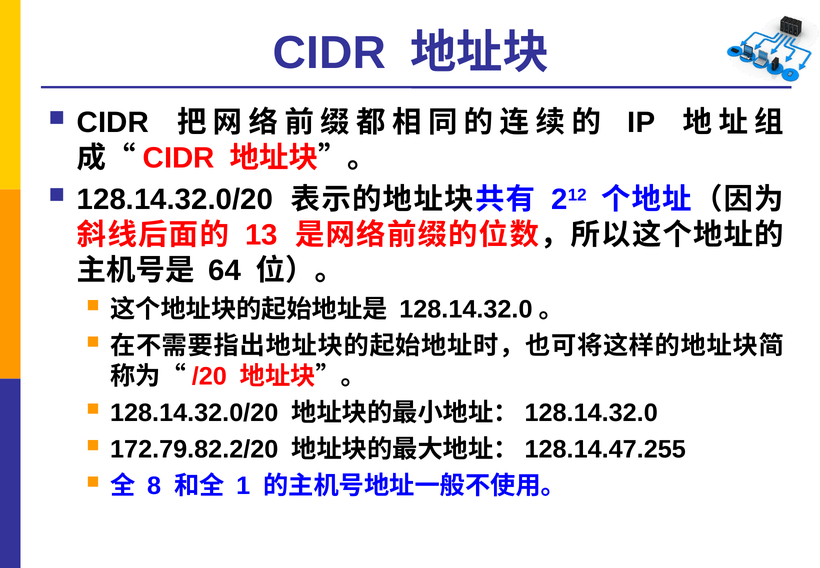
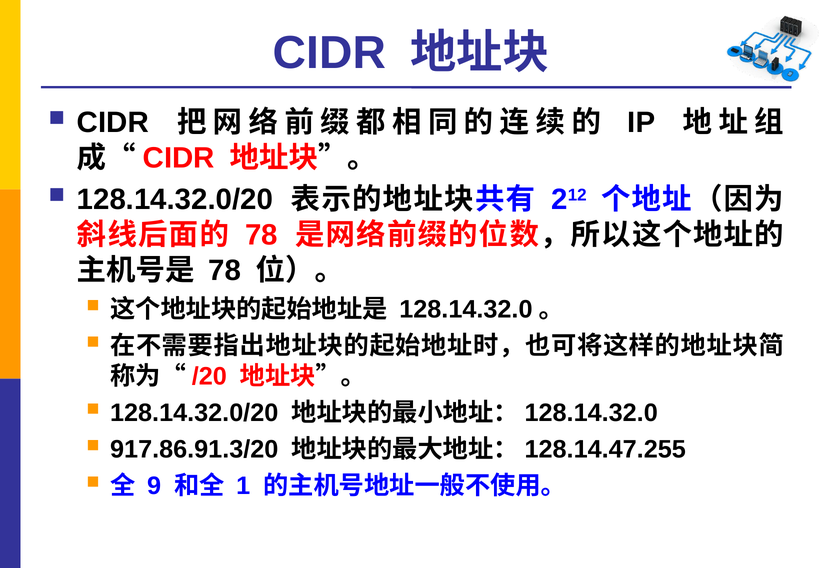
13: 13 -> 78 (261, 235)
64: 64 -> 78 (225, 270)
172.79.82.2/20: 172.79.82.2/20 -> 917.86.91.3/20 (194, 449)
8: 8 -> 9 (154, 486)
